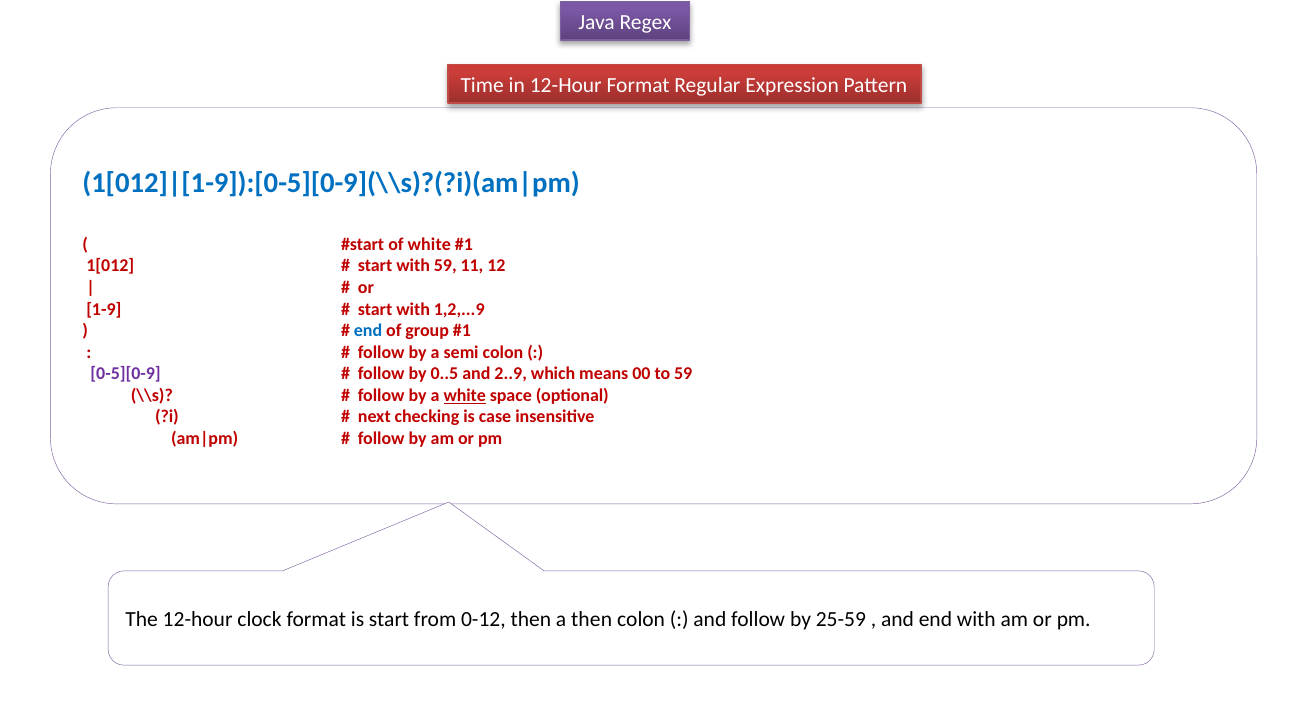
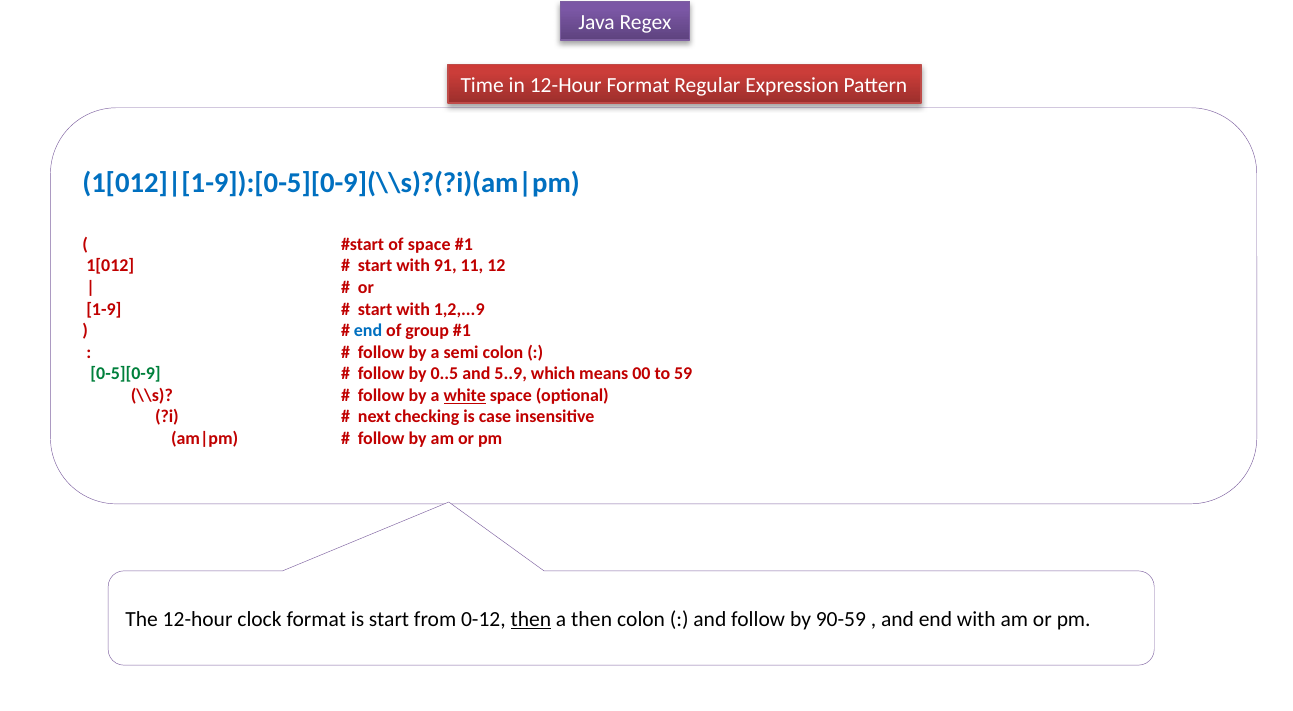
of white: white -> space (429, 244)
with 59: 59 -> 91 (445, 266)
0-5][0-9 colour: purple -> green (126, 374)
2..9: 2..9 -> 5..9 (511, 374)
then underline: none -> present (531, 620)
25-59: 25-59 -> 90-59 (841, 620)
